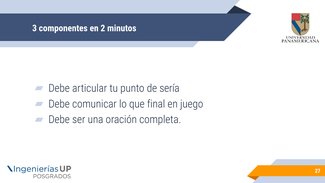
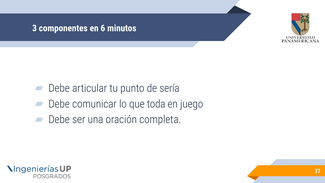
2: 2 -> 6 (103, 28)
final: final -> toda (156, 104)
